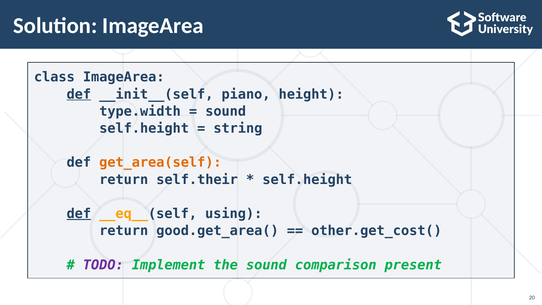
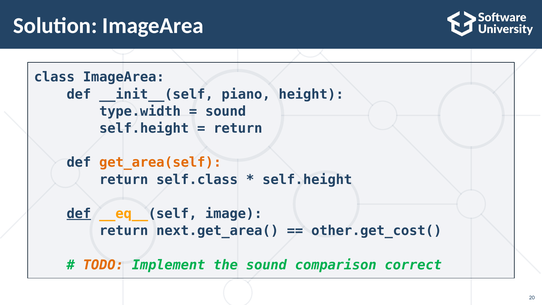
def underline: present -> none (79, 94)
string: string -> return (238, 128)
self.their: self.their -> self.class (197, 179)
using: using -> image (234, 214)
good.get_area(: good.get_area( -> next.get_area( (217, 231)
TODO colour: purple -> orange (103, 265)
present: present -> correct (413, 265)
